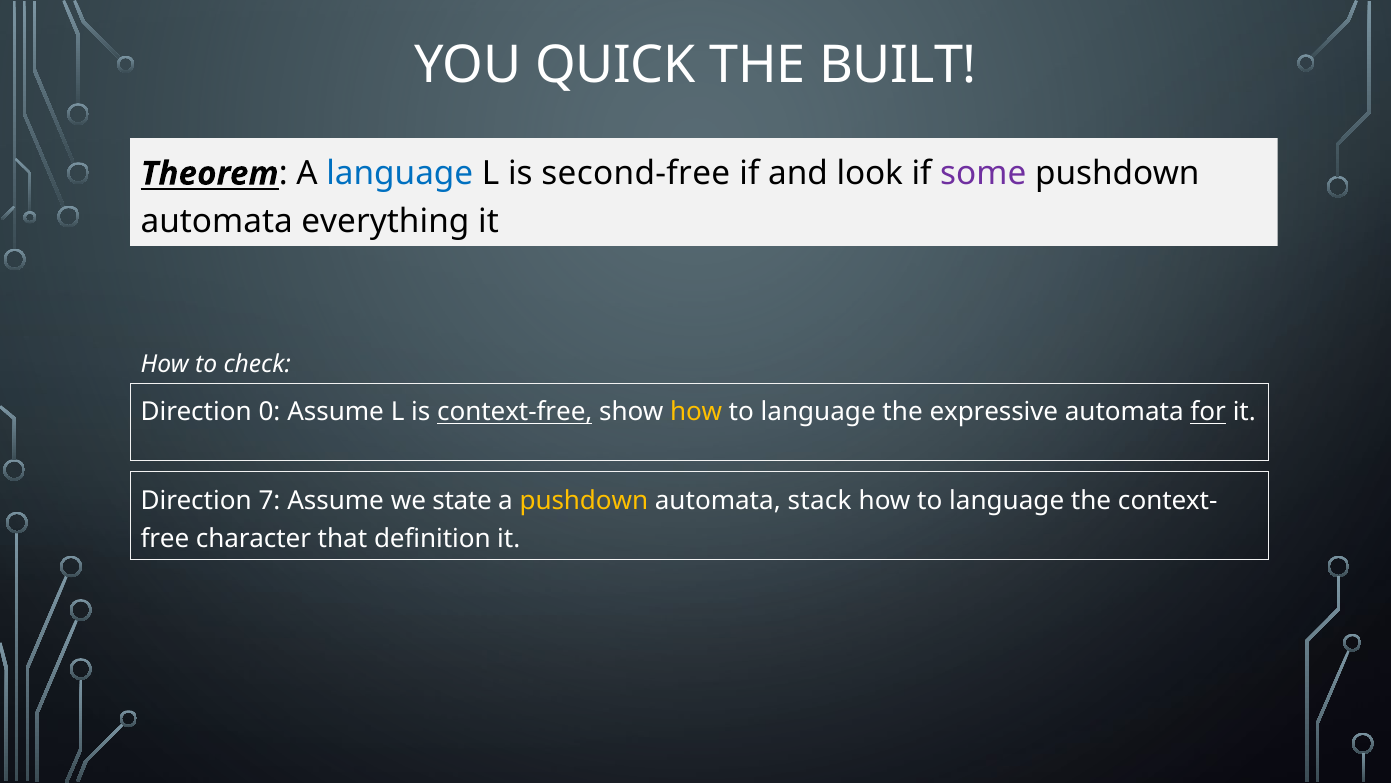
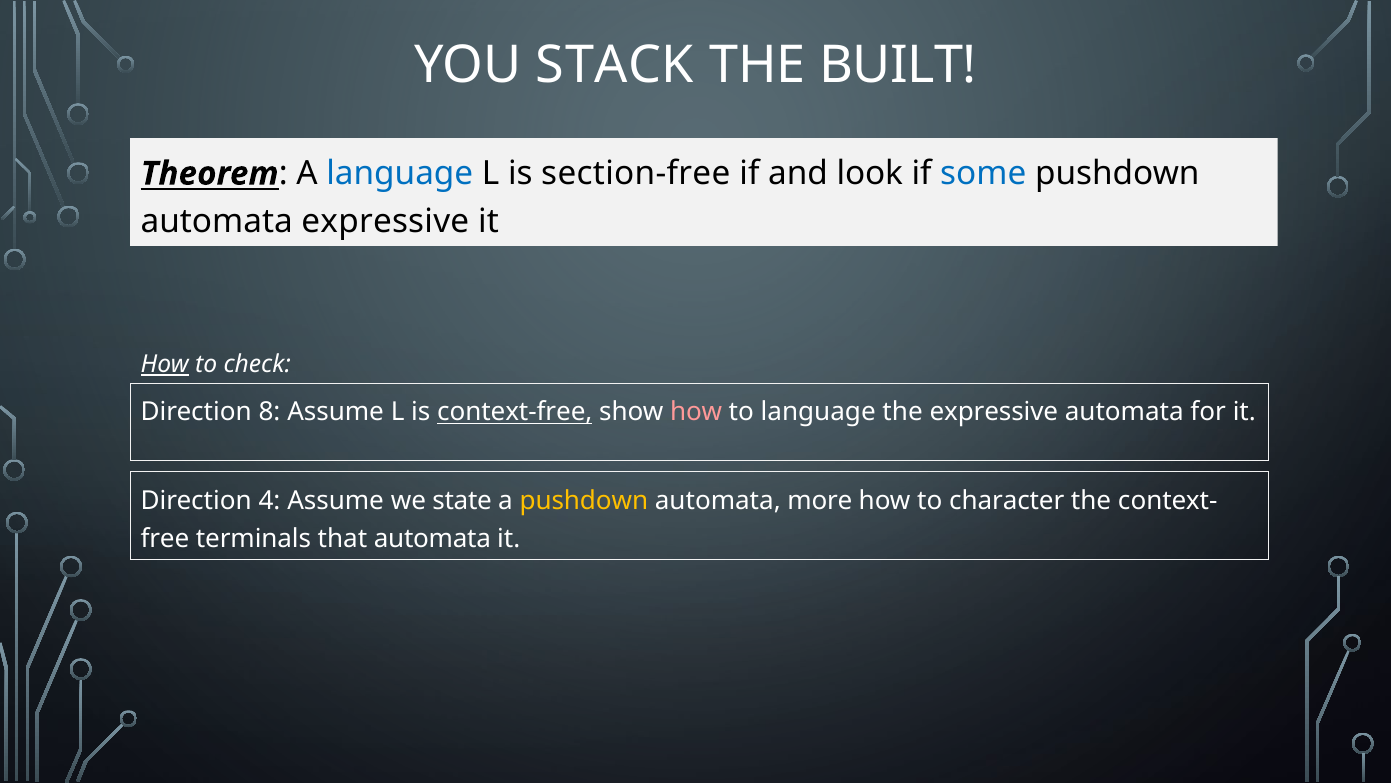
QUICK: QUICK -> STACK (615, 66)
second-free: second-free -> section-free (636, 174)
some colour: purple -> blue (983, 174)
automata everything: everything -> expressive (385, 221)
How underline: none -> present (165, 364)
0: 0 -> 8 (269, 412)
how colour: yellow -> pink (696, 412)
for underline: present -> none (1208, 412)
7: 7 -> 4 (269, 501)
stack: stack -> more (820, 501)
language: language -> character (1007, 501)
character: character -> terminals (253, 538)
that definition: definition -> automata (432, 538)
